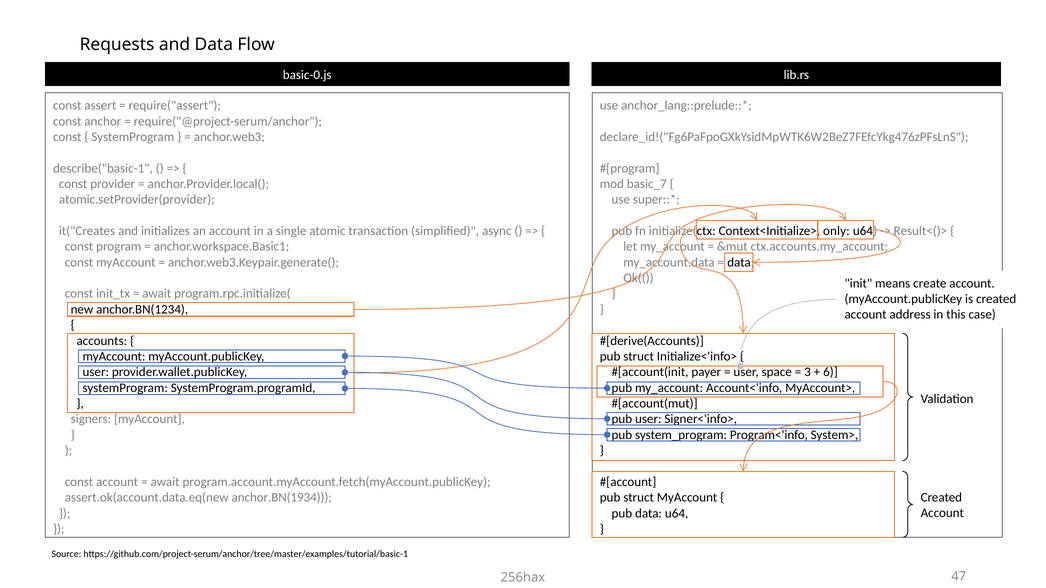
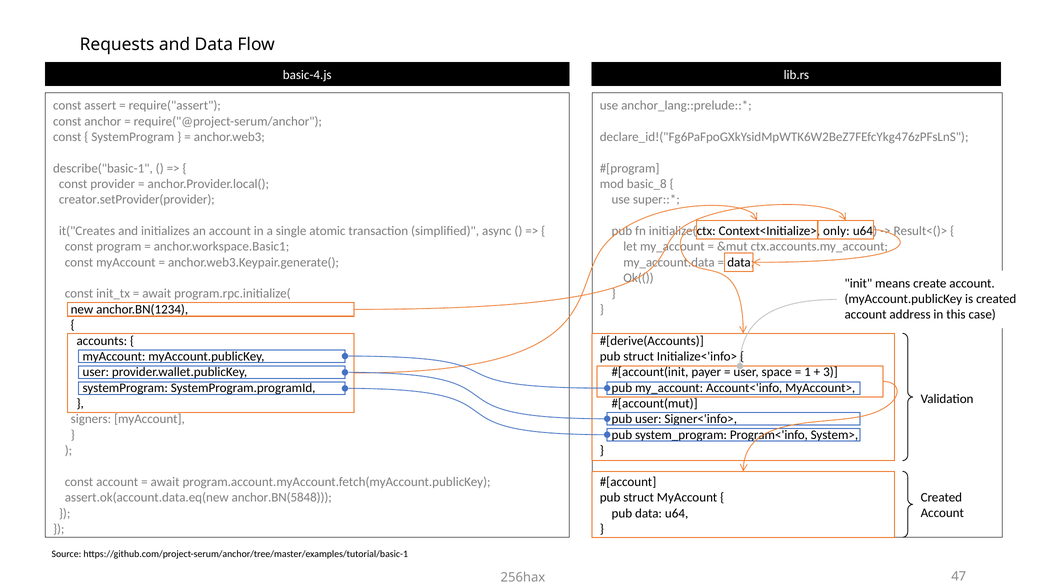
basic-0.js: basic-0.js -> basic-4.js (307, 75)
basic_7: basic_7 -> basic_8 (647, 184)
atomic.setProvider(provider: atomic.setProvider(provider -> creator.setProvider(provider (137, 200)
3: 3 -> 1 (807, 372)
6: 6 -> 3 (830, 372)
anchor.BN(1934: anchor.BN(1934 -> anchor.BN(5848 (282, 498)
